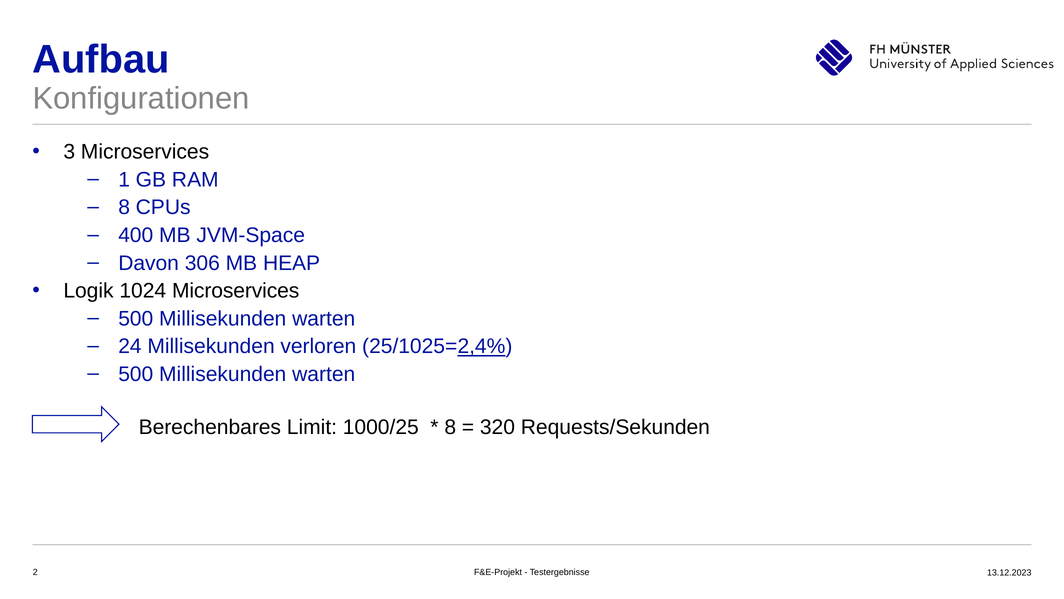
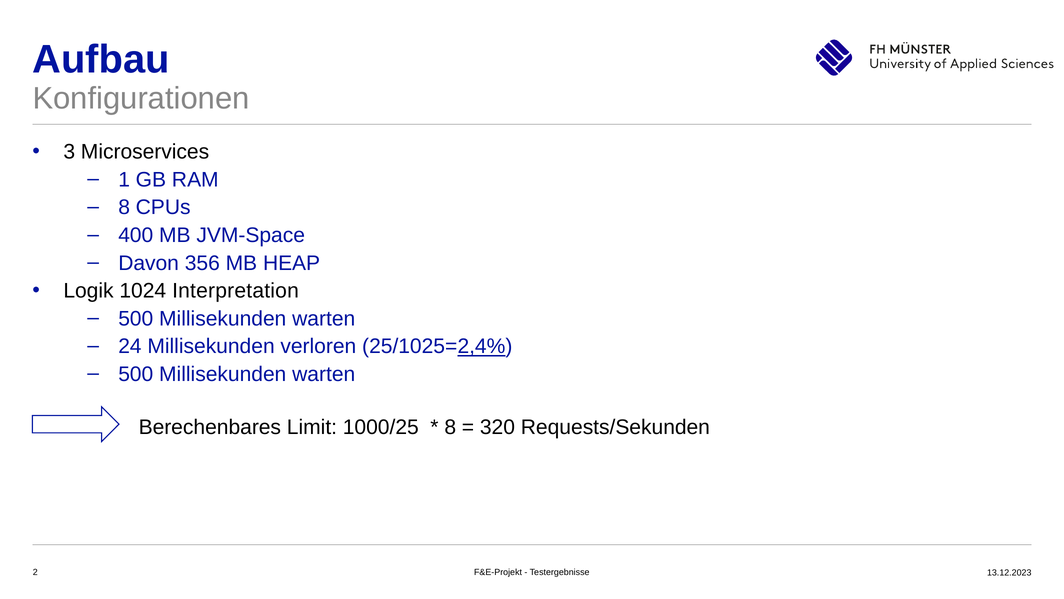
306: 306 -> 356 (202, 263)
1024 Microservices: Microservices -> Interpretation (235, 291)
